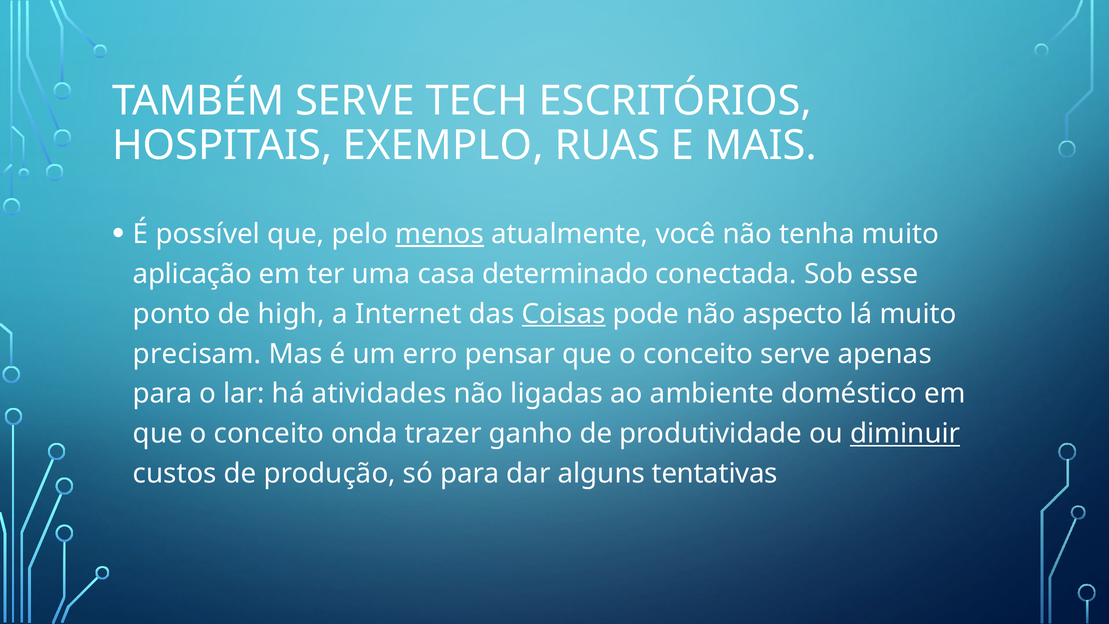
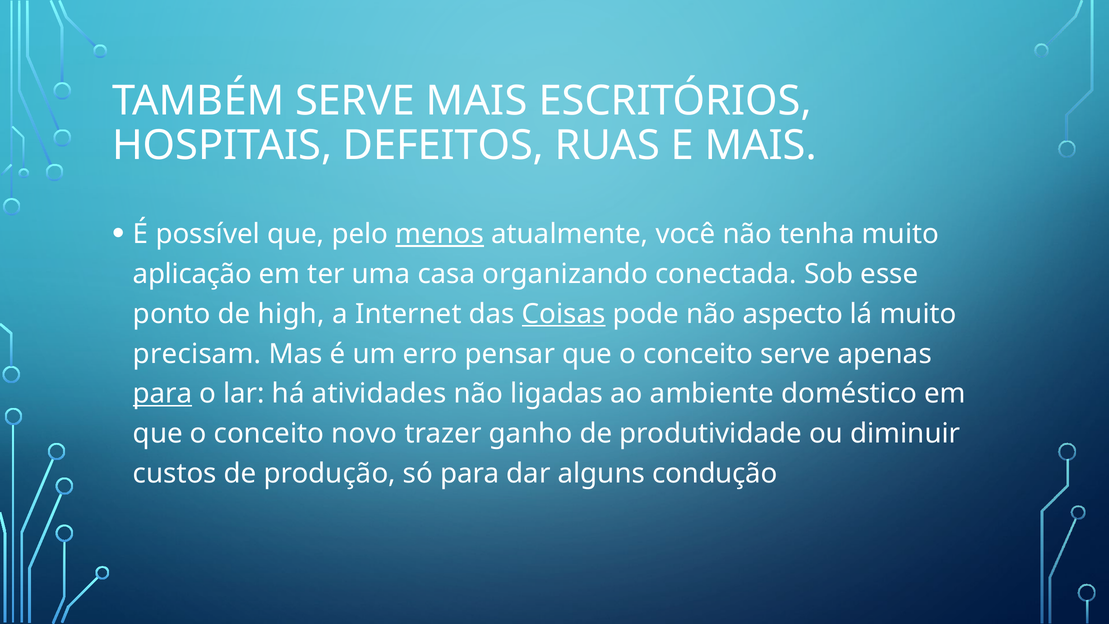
SERVE TECH: TECH -> MAIS (477, 101)
EXEMPLO: EXEMPLO -> DEFEITOS (443, 146)
determinado: determinado -> organizando (565, 274)
para underline: none -> present (163, 394)
onda: onda -> novo (364, 434)
diminuir underline: present -> none (905, 434)
tentativas: tentativas -> condução (715, 474)
